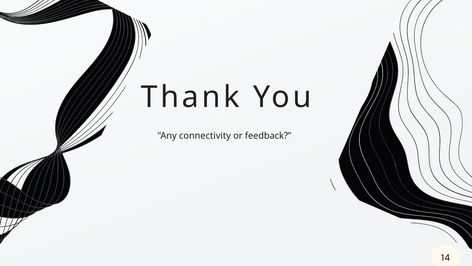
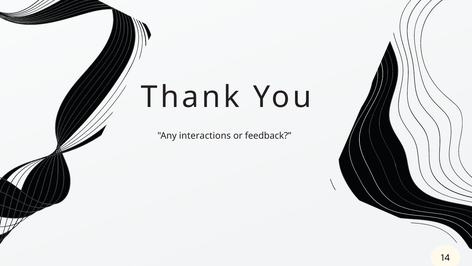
connectivity: connectivity -> interactions (205, 136)
